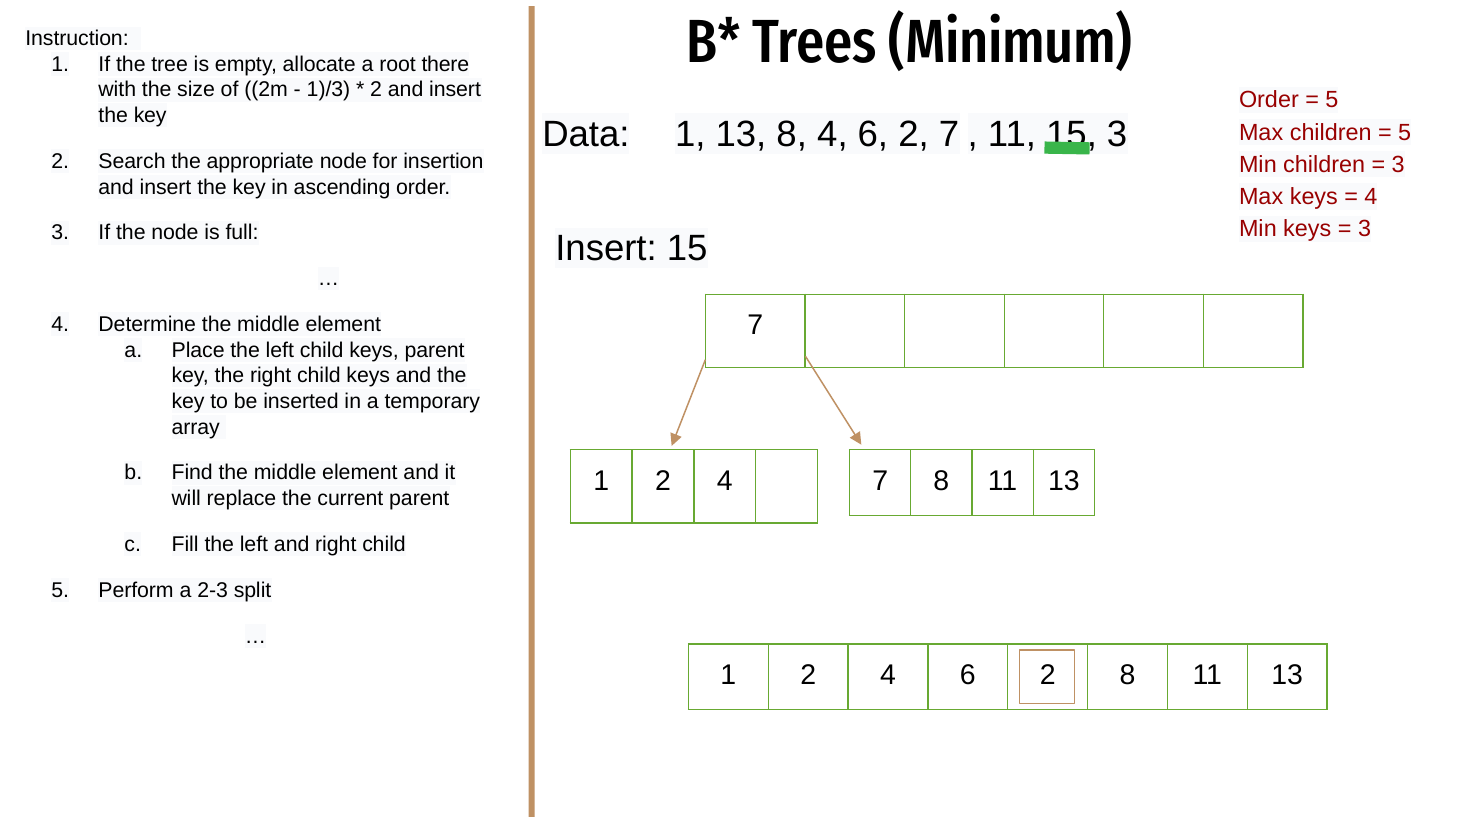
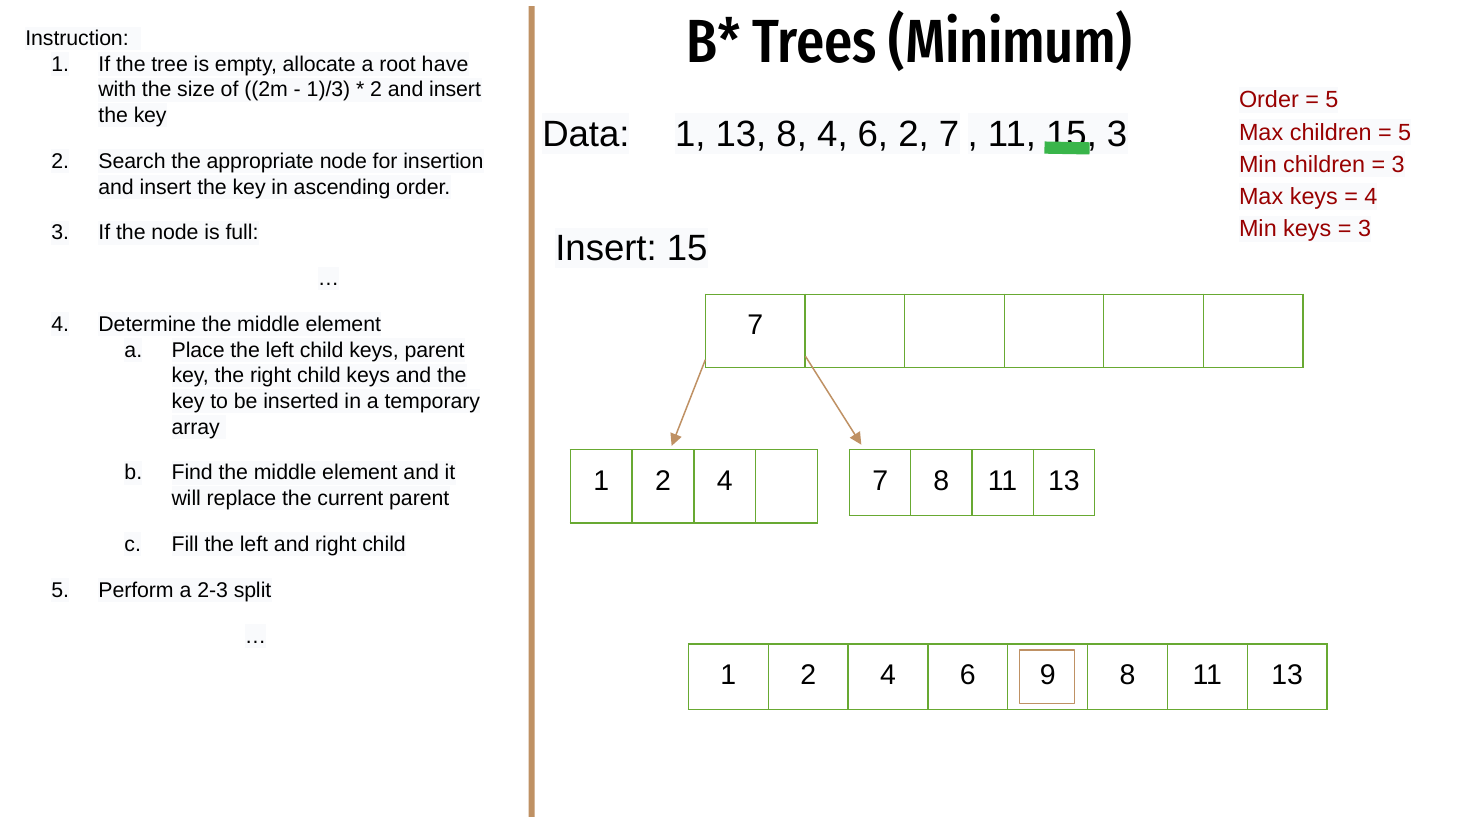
there: there -> have (445, 64)
2 4 6 2: 2 -> 9 (1048, 675)
